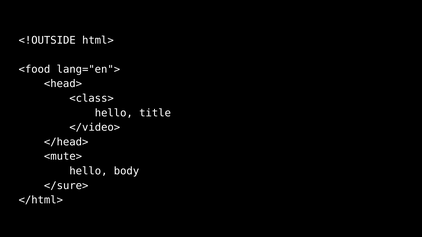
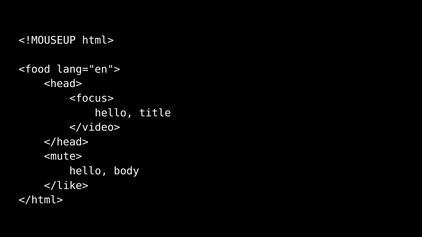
<!OUTSIDE: <!OUTSIDE -> <!MOUSEUP (47, 40)
<class>: <class> -> <focus> (92, 99)
</sure>: </sure> -> </like> (66, 186)
